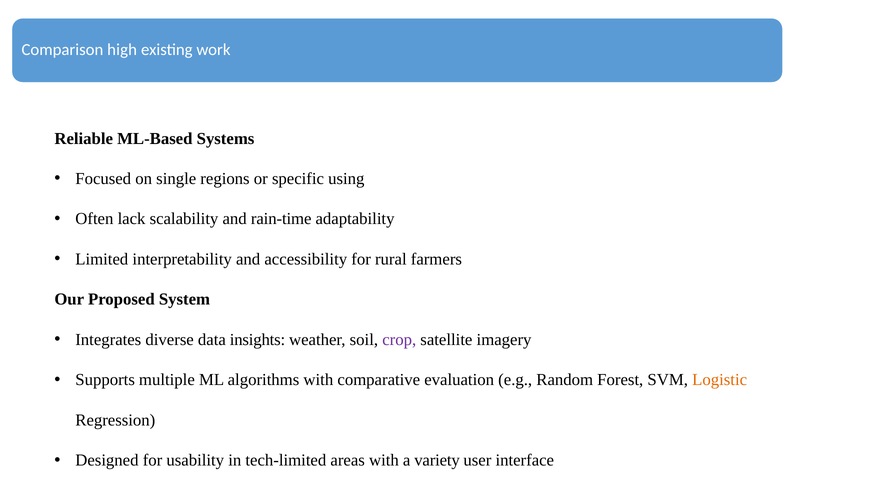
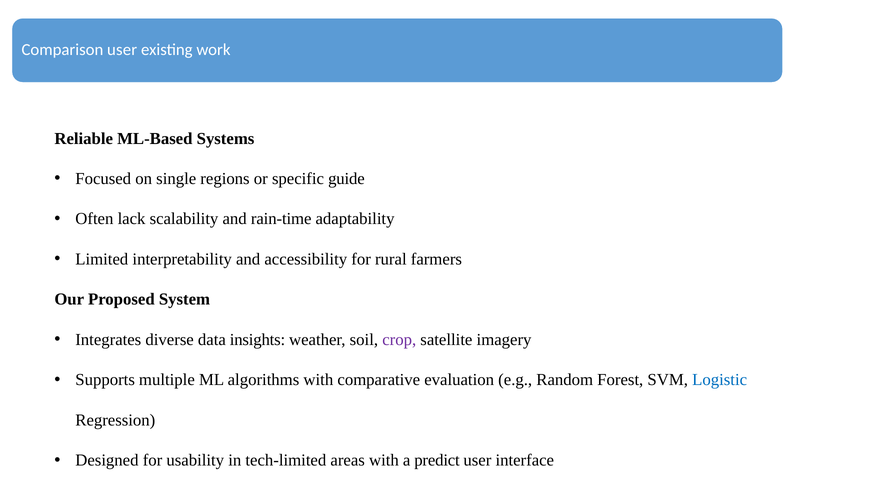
Comparison high: high -> user (122, 50)
using: using -> guide (346, 179)
Logistic colour: orange -> blue (720, 380)
variety: variety -> predict (437, 460)
